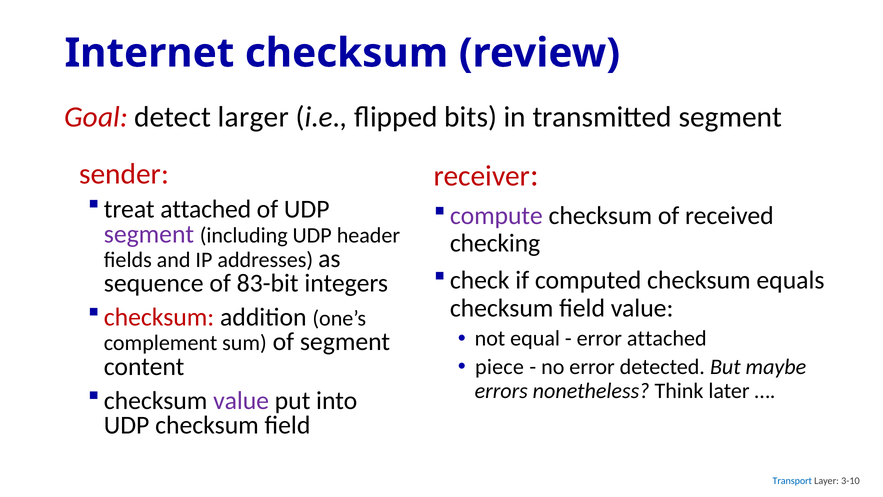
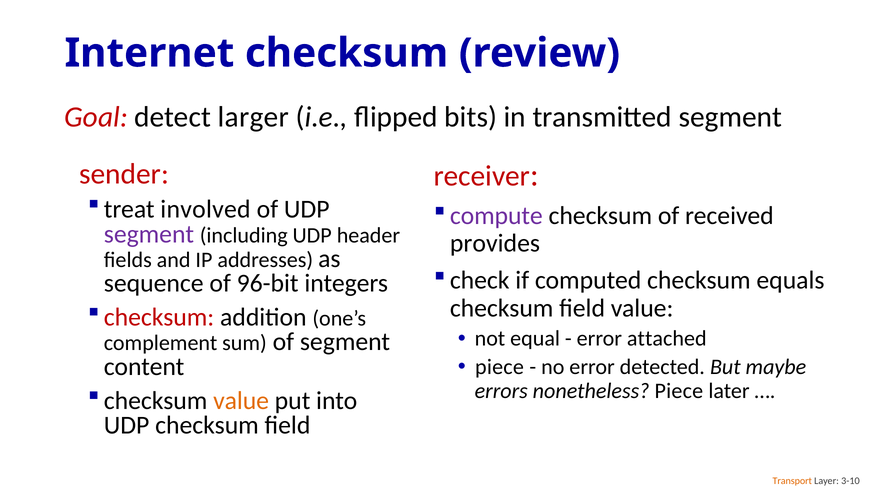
treat attached: attached -> involved (205, 209)
checking: checking -> provides (495, 243)
83-bit: 83-bit -> 96-bit (268, 283)
nonetheless Think: Think -> Piece (679, 391)
value colour: purple -> orange (241, 400)
Transport colour: blue -> orange (792, 480)
